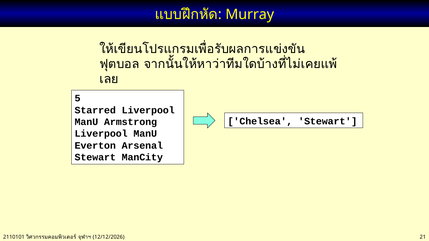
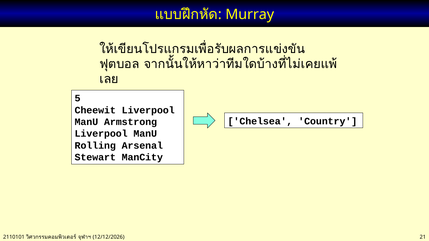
Starred: Starred -> Cheewit (95, 110)
Chelsea Stewart: Stewart -> Country (328, 121)
Everton: Everton -> Rolling (95, 146)
